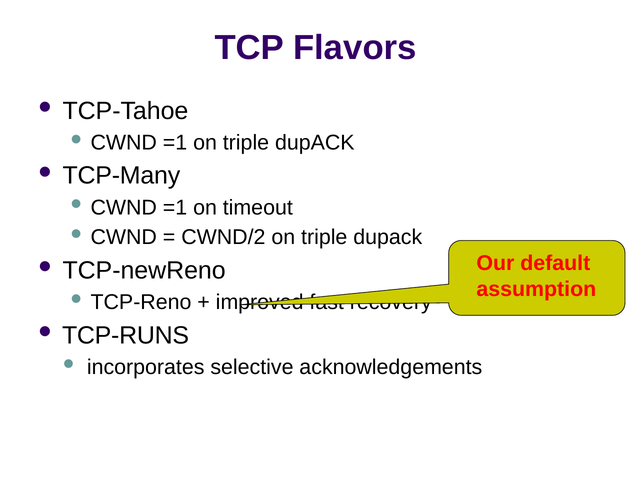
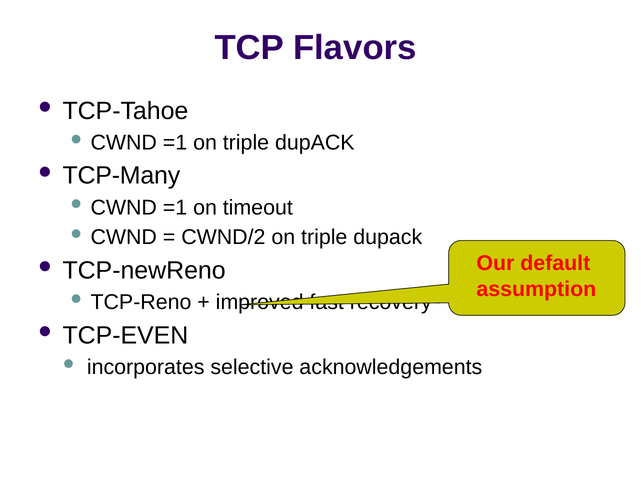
TCP-RUNS: TCP-RUNS -> TCP-EVEN (125, 335)
